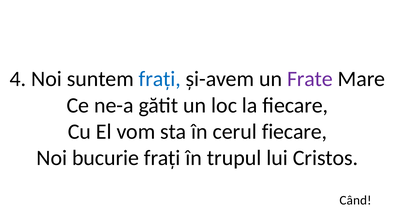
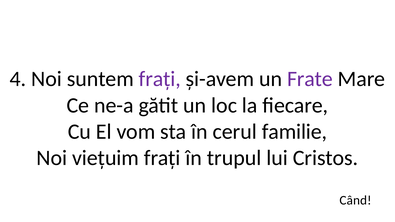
frați colour: blue -> purple (160, 79)
cerul fiecare: fiecare -> familie (294, 132)
bucurie: bucurie -> viețuim (105, 158)
